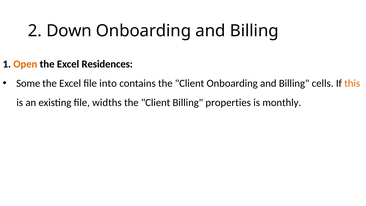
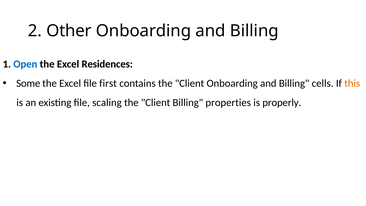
Down: Down -> Other (69, 31)
Open colour: orange -> blue (25, 64)
into: into -> first (108, 83)
widths: widths -> scaling (107, 103)
monthly: monthly -> properly (282, 103)
